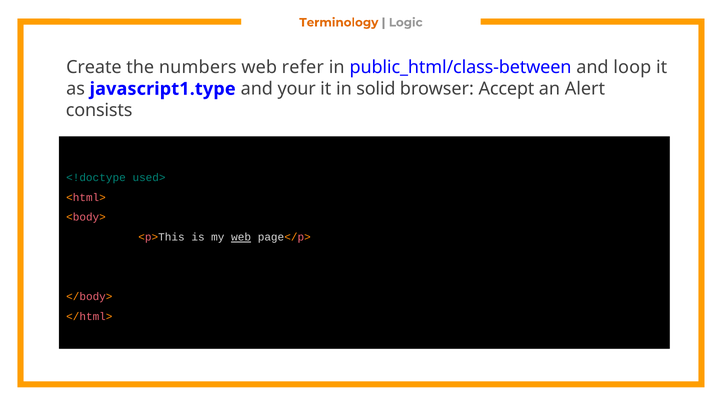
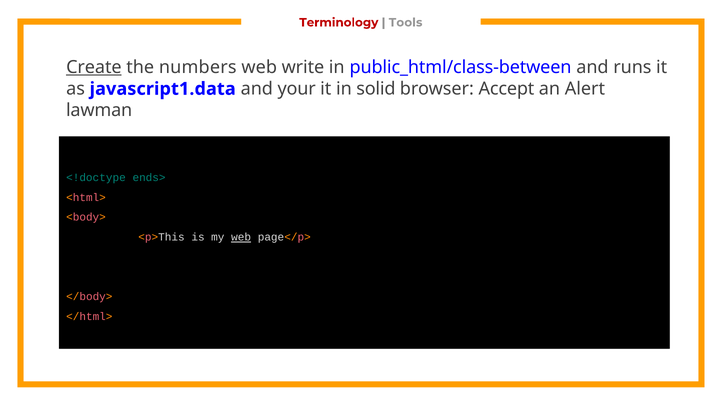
Terminology colour: orange -> red (339, 22)
Logic: Logic -> Tools (406, 22)
Create underline: none -> present (94, 67)
refer: refer -> write (303, 67)
loop: loop -> runs (632, 67)
javascript1.type: javascript1.type -> javascript1.data (163, 89)
consists: consists -> lawman (99, 111)
used>: used> -> ends> (149, 178)
